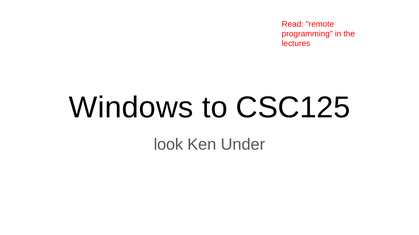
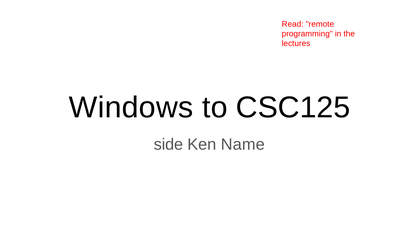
look: look -> side (168, 145)
Under: Under -> Name (243, 145)
